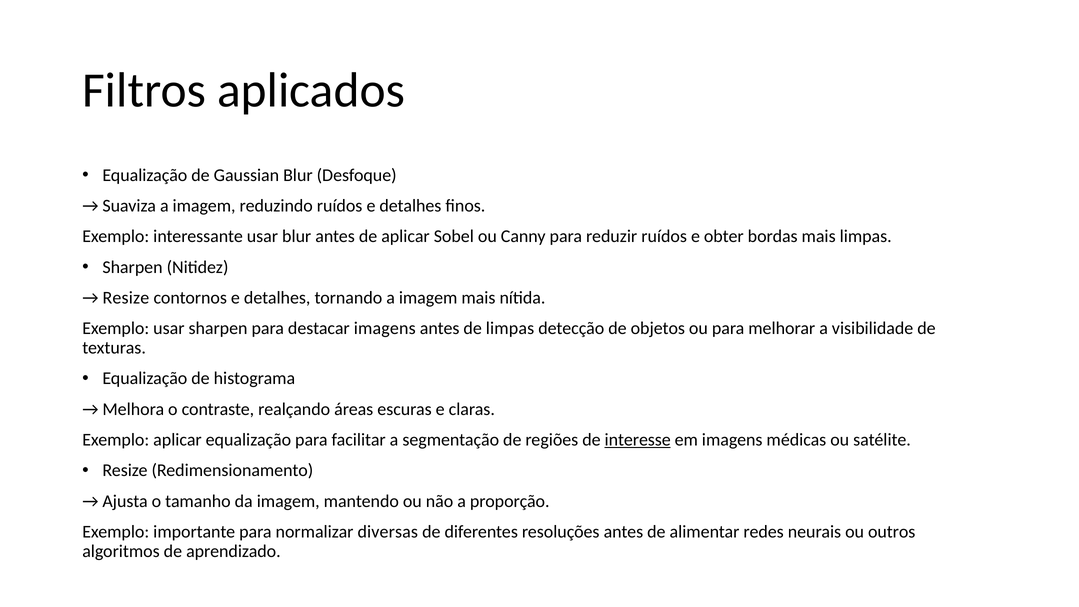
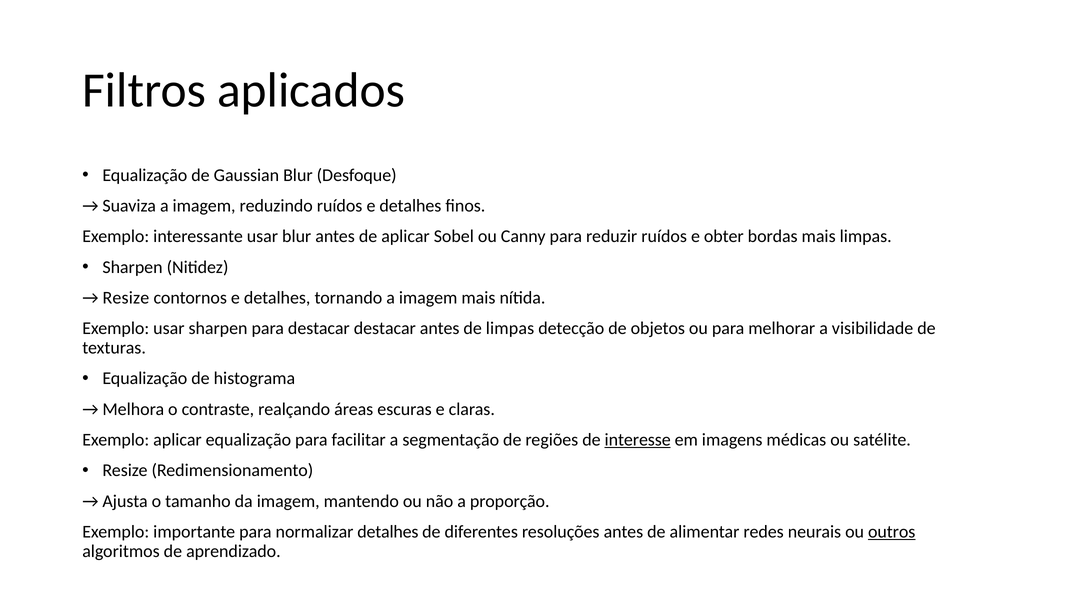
destacar imagens: imagens -> destacar (385, 328)
normalizar diversas: diversas -> detalhes (388, 532)
outros underline: none -> present (892, 532)
